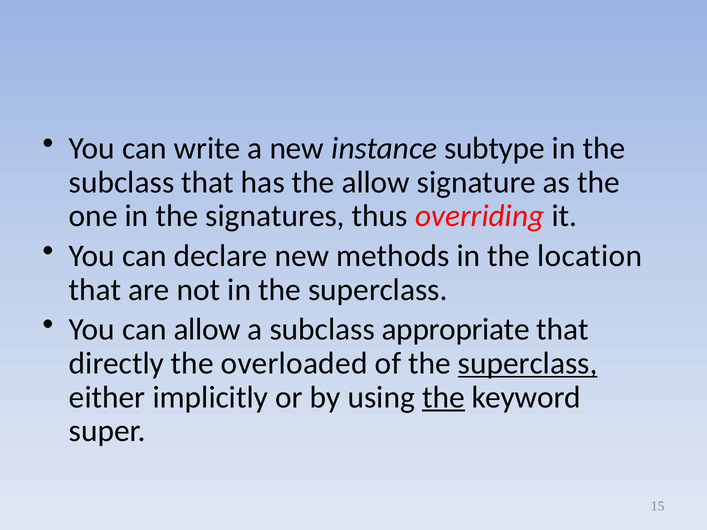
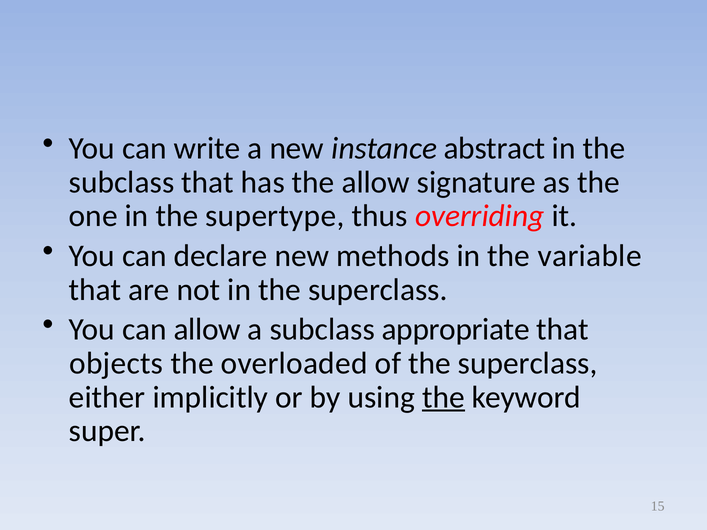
subtype: subtype -> abstract (495, 148)
signatures: signatures -> supertype (275, 216)
location: location -> variable (590, 256)
directly: directly -> objects (116, 363)
superclass underline: present -> none (528, 363)
